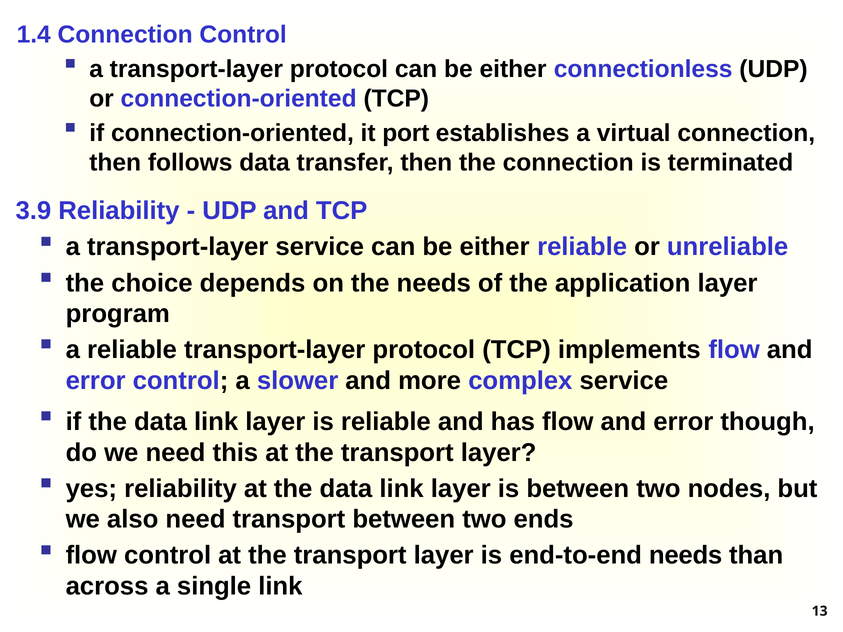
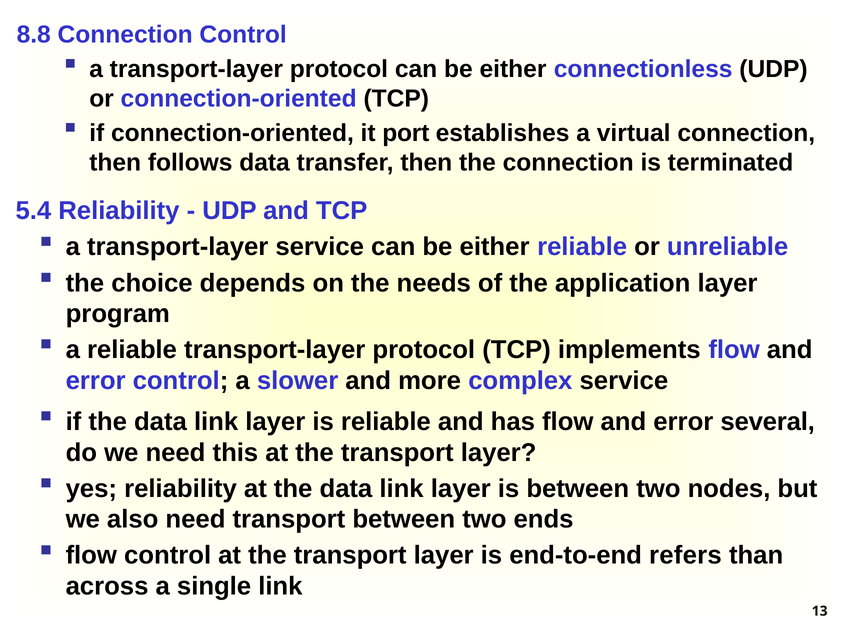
1.4: 1.4 -> 8.8 (34, 35)
3.9: 3.9 -> 5.4 (33, 211)
though: though -> several (768, 422)
end-to-end needs: needs -> refers (685, 556)
